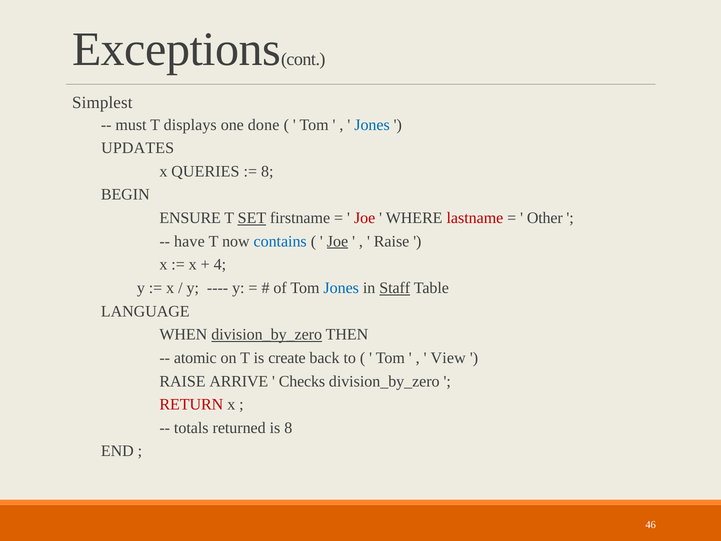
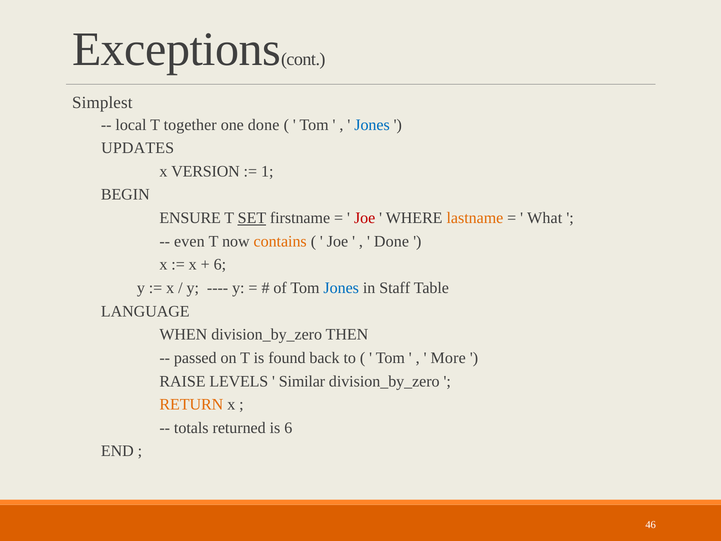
must: must -> local (131, 125)
displays: displays -> together (190, 125)
QUERIES: QUERIES -> VERSION (206, 171)
8: 8 -> 1 (267, 171)
lastname colour: red -> orange (475, 218)
Other: Other -> What (545, 218)
have: have -> even (189, 241)
contains colour: blue -> orange (280, 241)
Joe underline: present -> none (338, 241)
Raise: Raise -> Done (391, 241)
4: 4 -> 6 (220, 265)
Staff underline: present -> none (395, 288)
division_by_zero underline: present -> none (267, 334)
atomic: atomic -> passed (195, 358)
create: create -> found (287, 358)
View: View -> More (448, 358)
ARRIVE: ARRIVE -> LEVELS (239, 381)
Checks: Checks -> Similar (302, 381)
RETURN colour: red -> orange (191, 404)
is 8: 8 -> 6 (288, 428)
